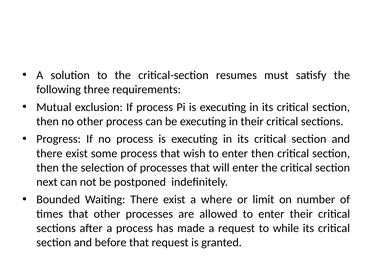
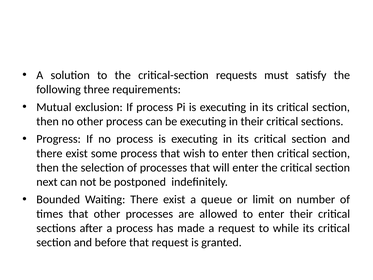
resumes: resumes -> requests (236, 75)
where: where -> queue (217, 199)
